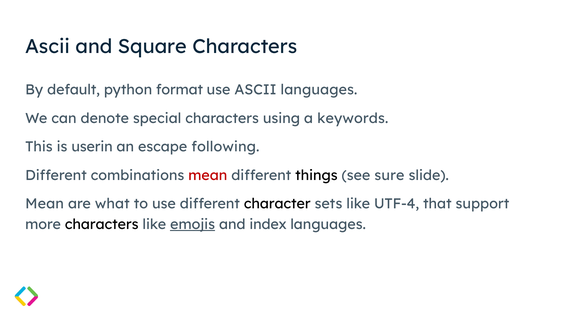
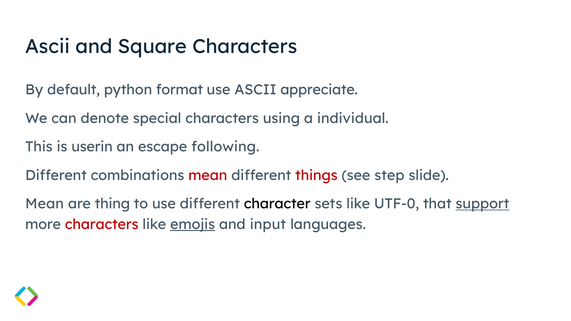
ASCII languages: languages -> appreciate (319, 90)
keywords: keywords -> individual (353, 118)
things colour: black -> red (316, 175)
sure: sure -> step (389, 175)
what: what -> thing (112, 204)
UTF-4: UTF-4 -> UTF-0 (397, 204)
support underline: none -> present (482, 204)
characters colour: black -> red (102, 224)
index: index -> input (268, 224)
